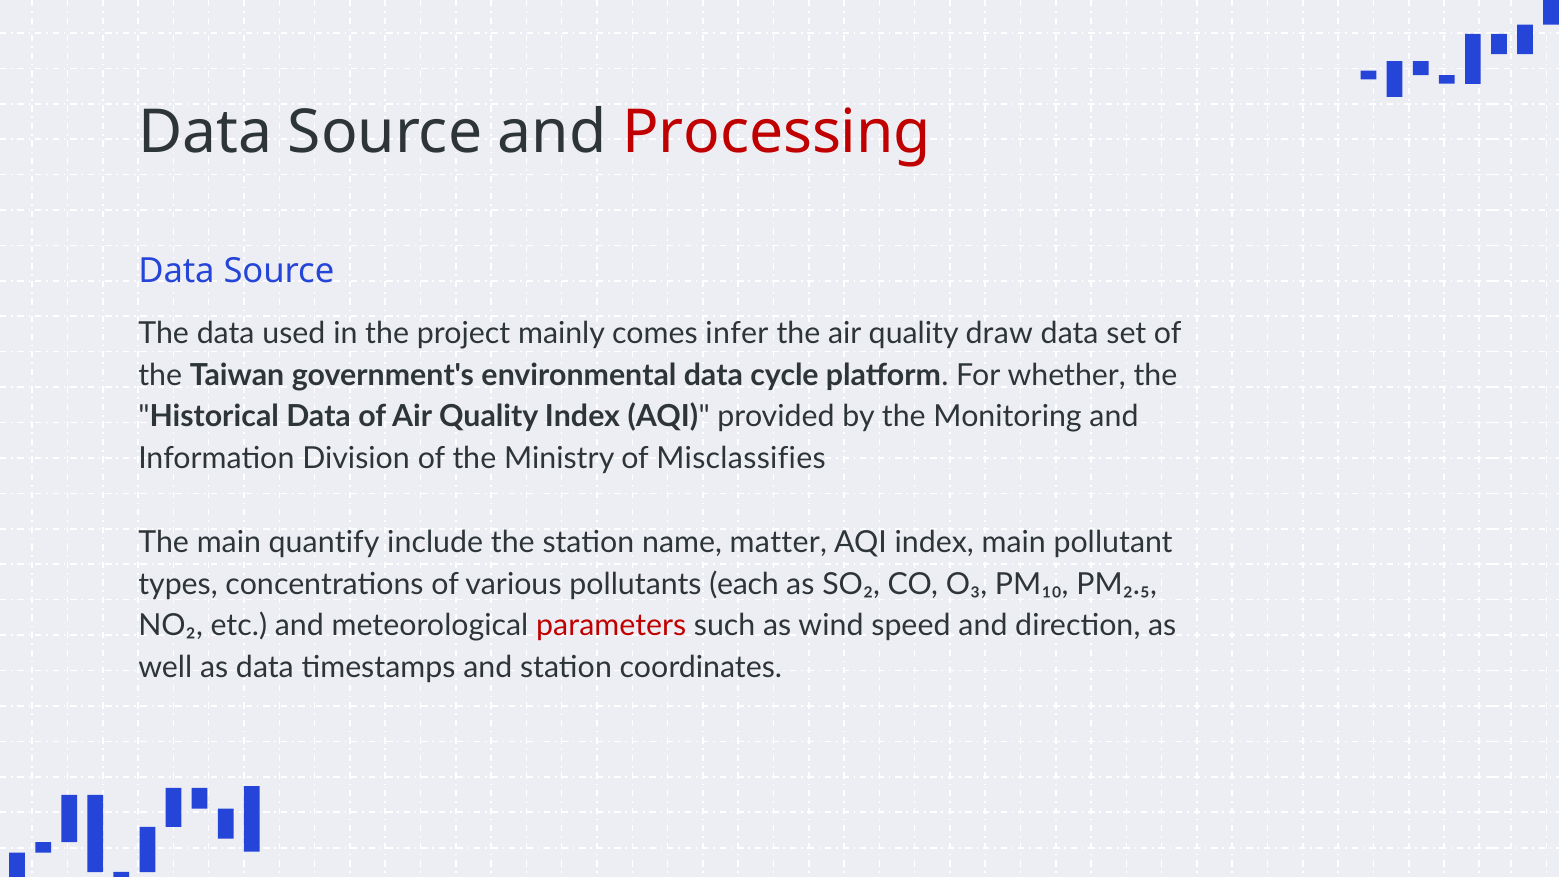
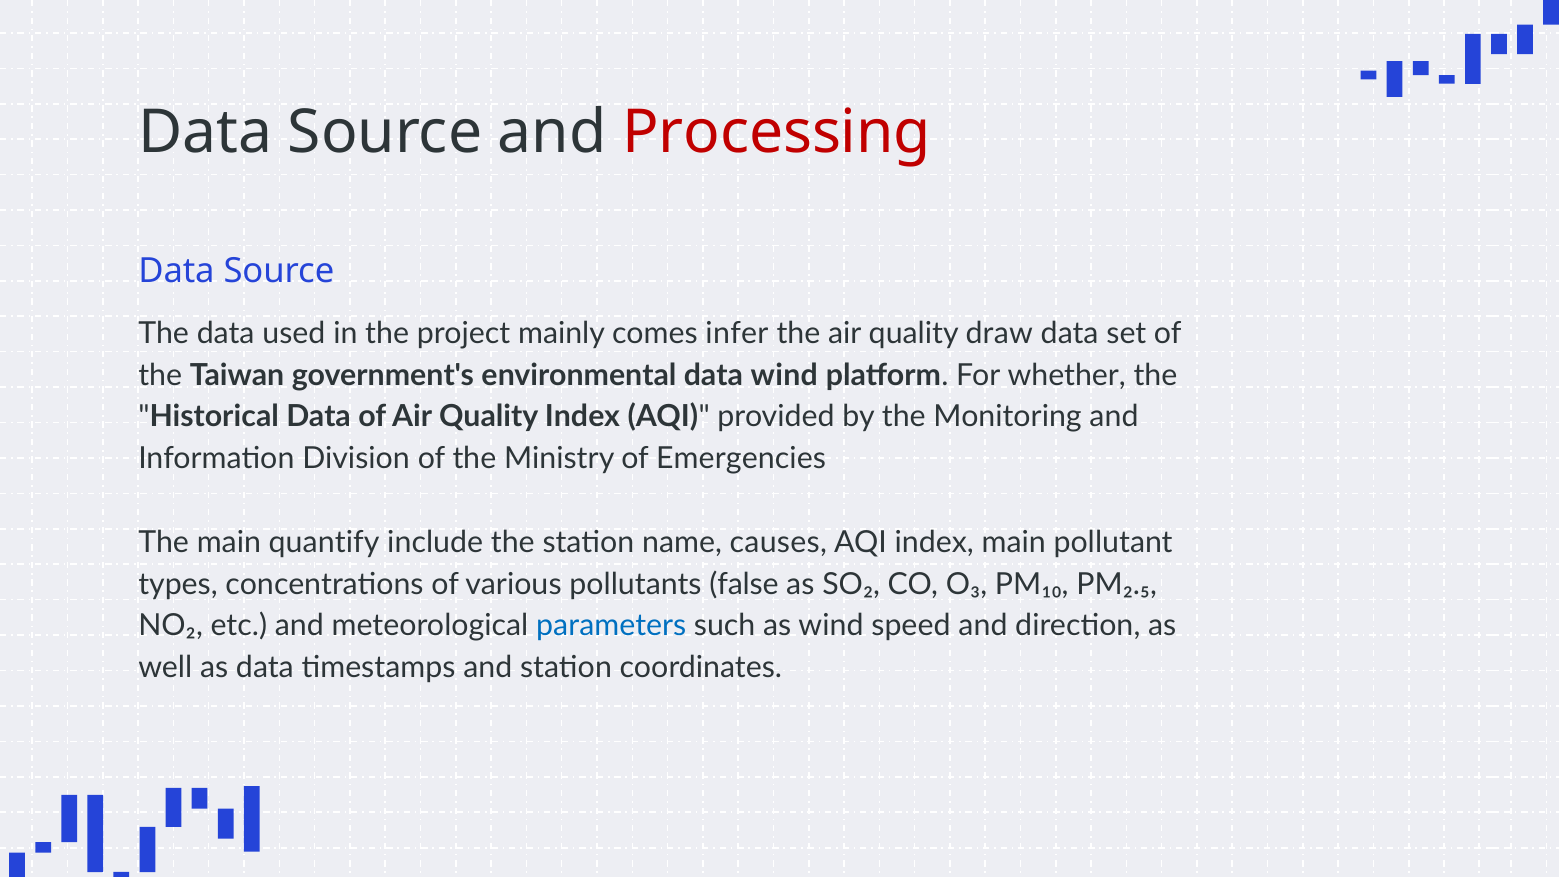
data cycle: cycle -> wind (784, 375)
Misclassifies: Misclassifies -> Emergencies (741, 459)
matter: matter -> causes (778, 542)
each: each -> false (744, 584)
parameters colour: red -> blue (611, 626)
